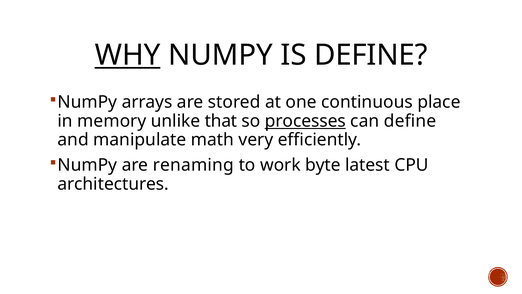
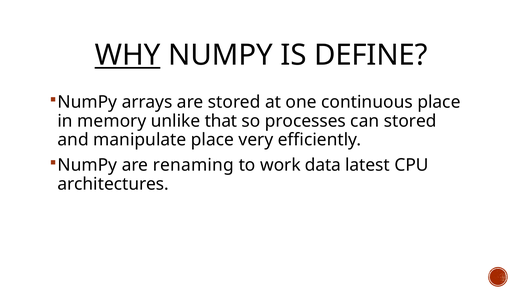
processes underline: present -> none (305, 121)
can define: define -> stored (410, 121)
manipulate math: math -> place (212, 140)
byte: byte -> data (323, 165)
